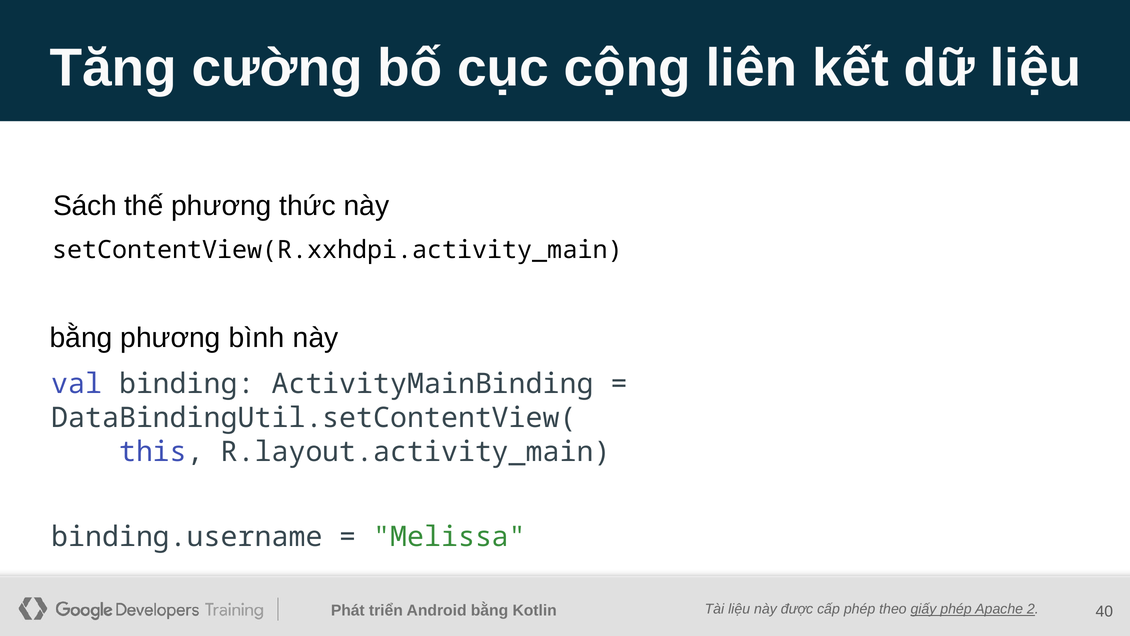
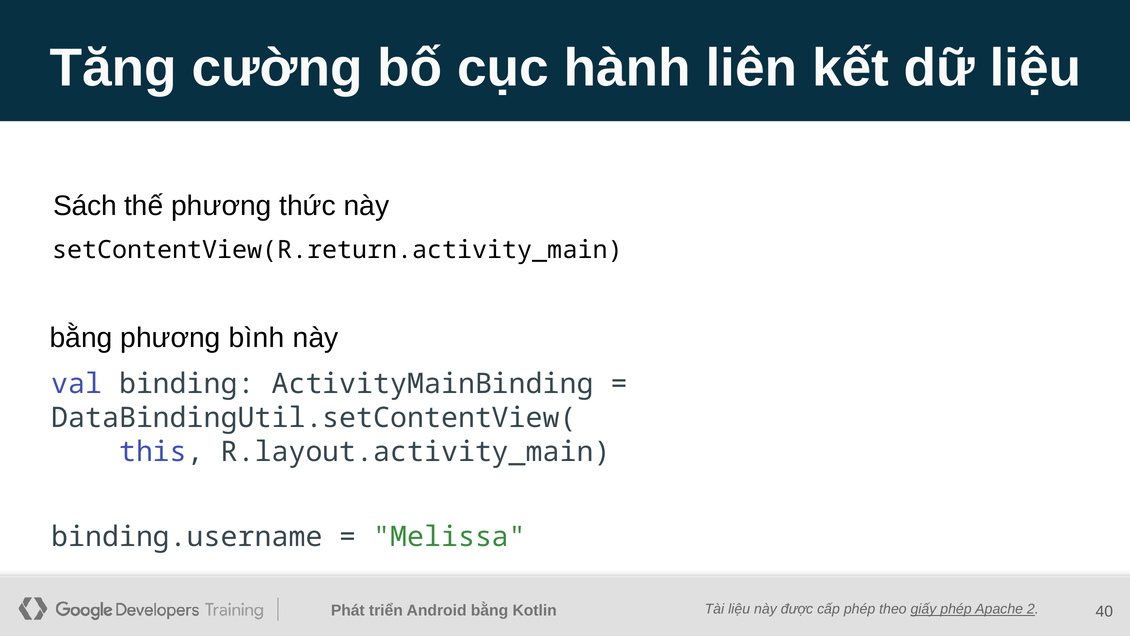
cộng: cộng -> hành (627, 68)
setContentView(R.xxhdpi.activity_main: setContentView(R.xxhdpi.activity_main -> setContentView(R.return.activity_main (337, 250)
